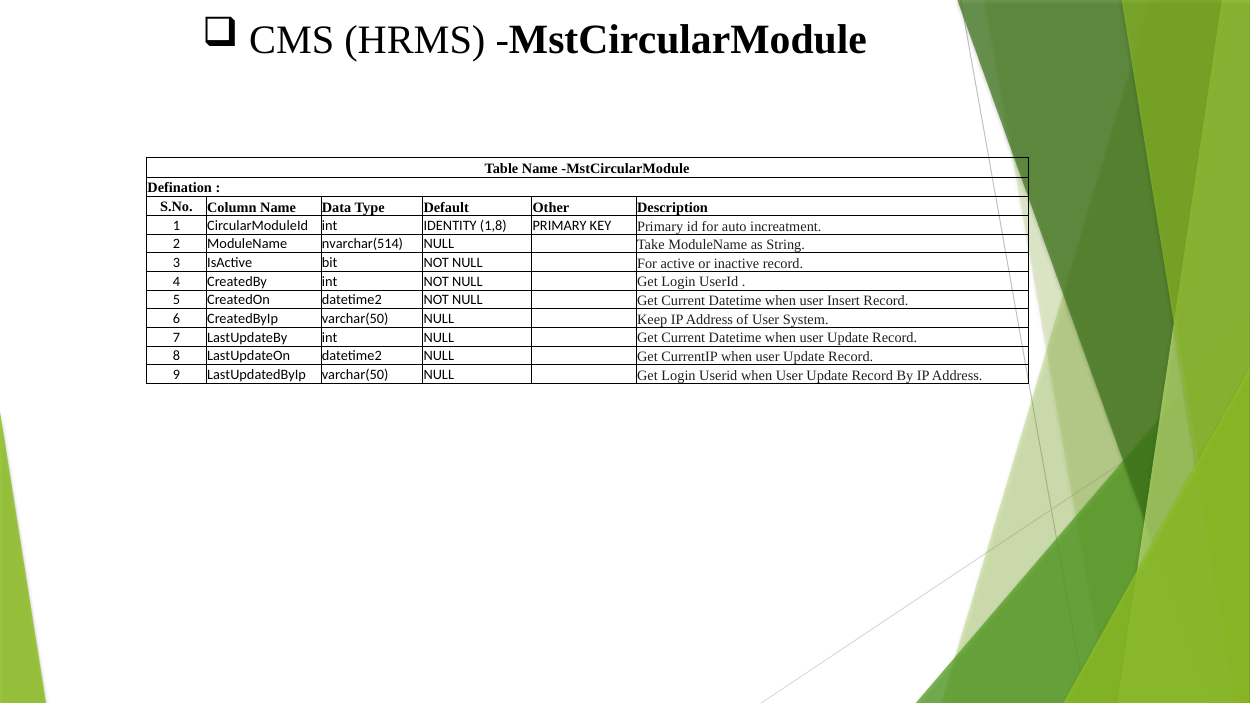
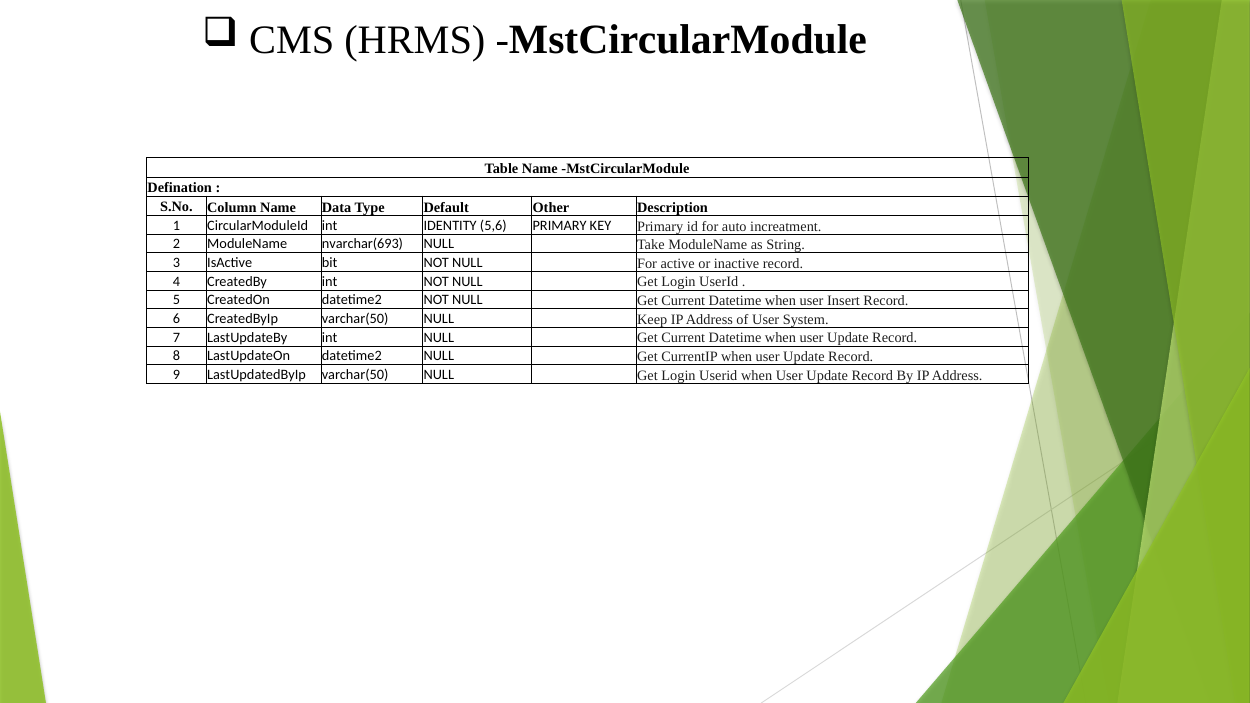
1,8: 1,8 -> 5,6 (493, 226)
nvarchar(514: nvarchar(514 -> nvarchar(693 (362, 244)
